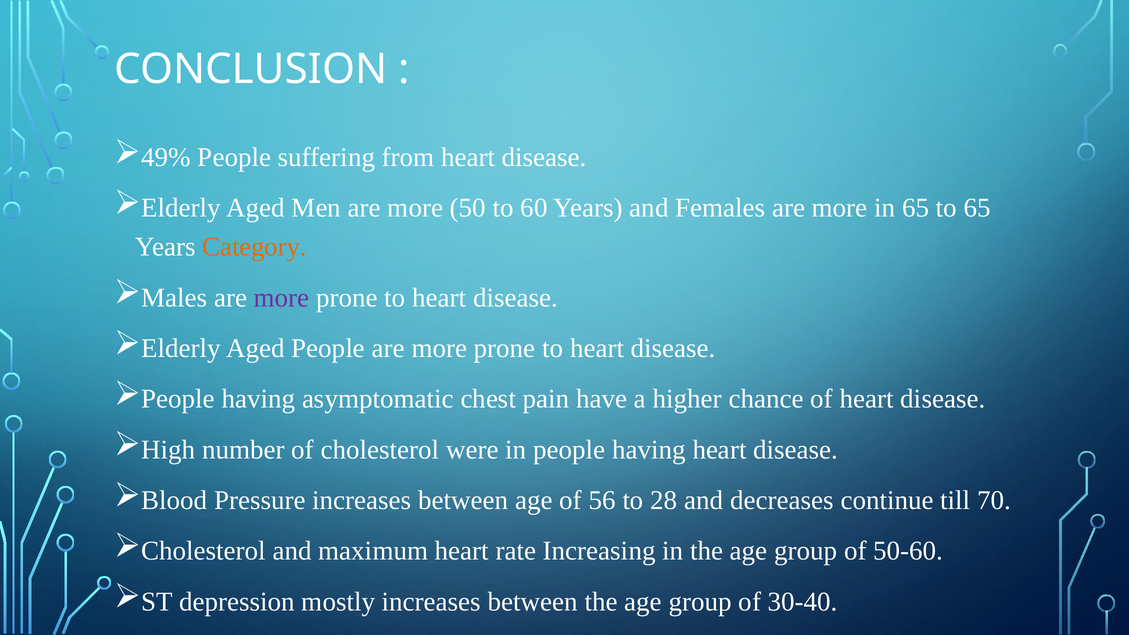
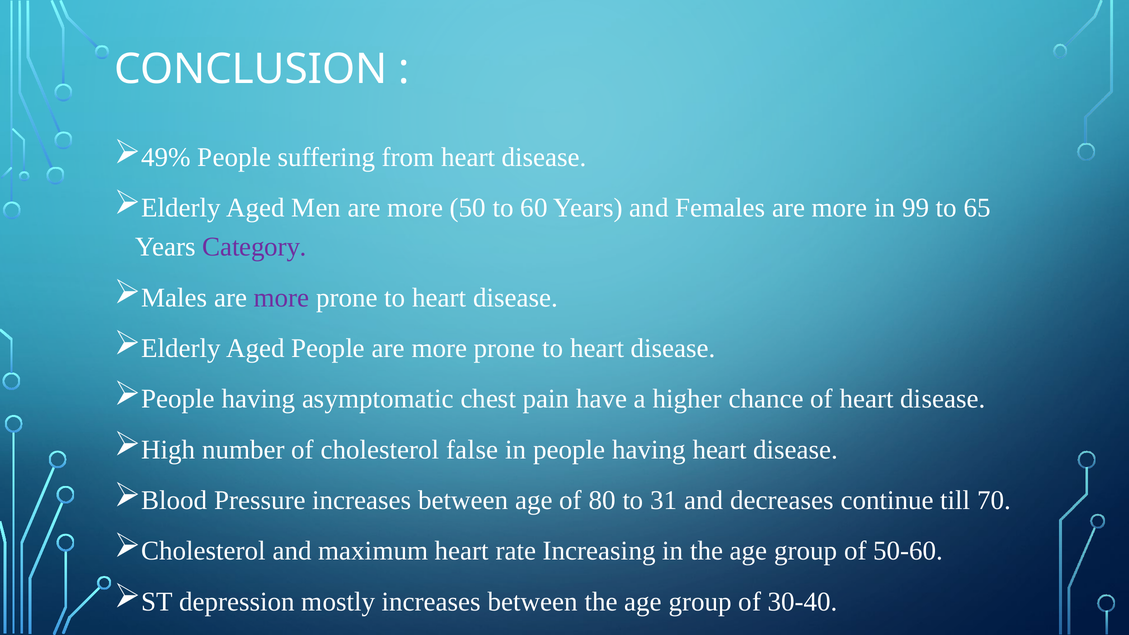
in 65: 65 -> 99 (916, 208)
Category colour: orange -> purple (255, 247)
were: were -> false (472, 450)
56: 56 -> 80 (602, 500)
28: 28 -> 31 (664, 500)
